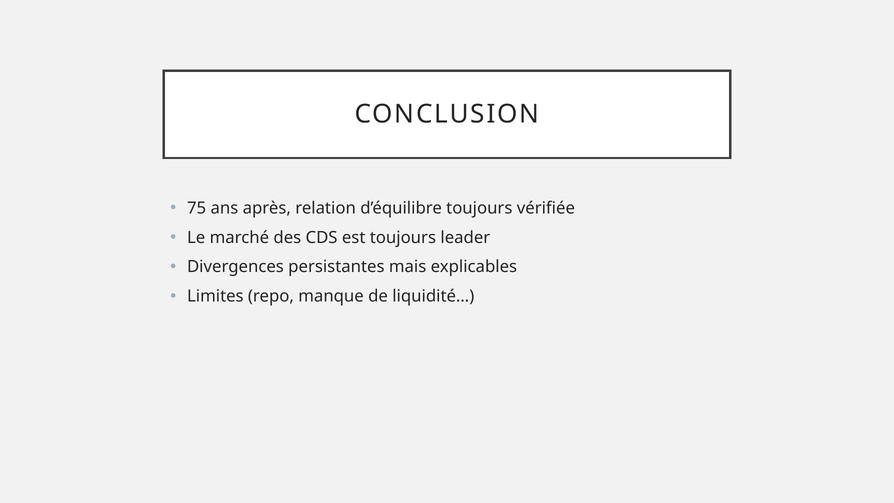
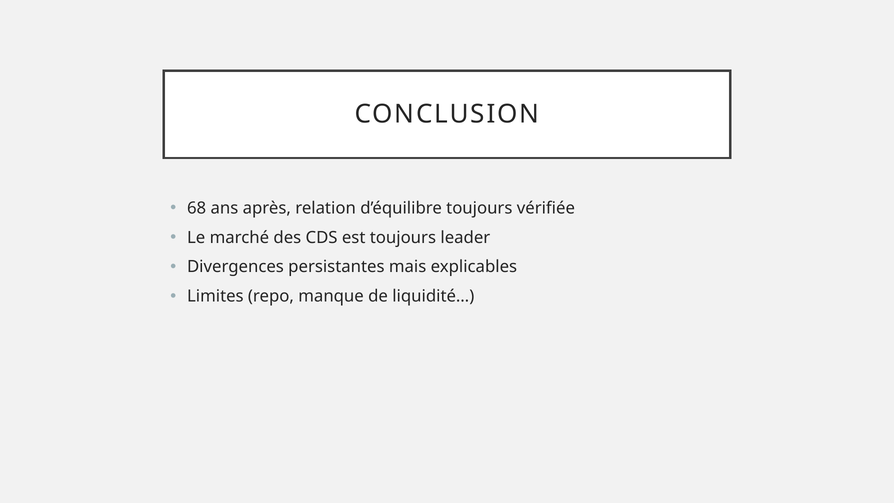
75: 75 -> 68 (197, 208)
